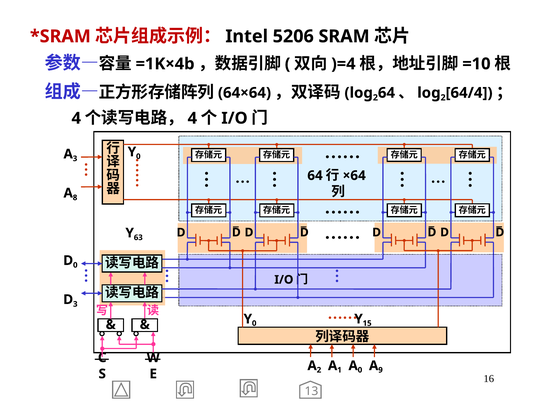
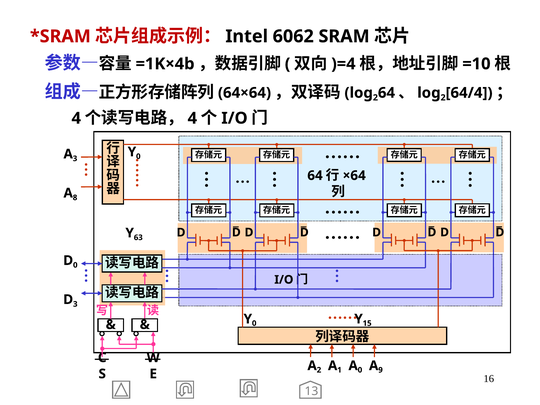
5206: 5206 -> 6062 (293, 36)
